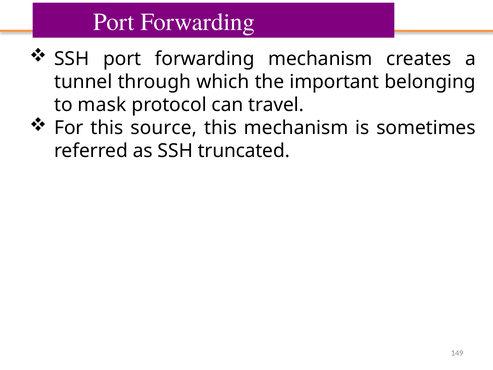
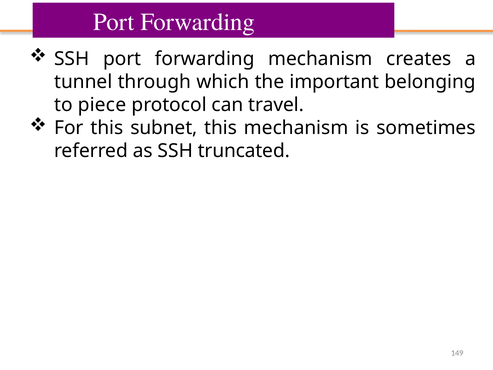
mask: mask -> piece (102, 105)
source: source -> subnet (164, 128)
